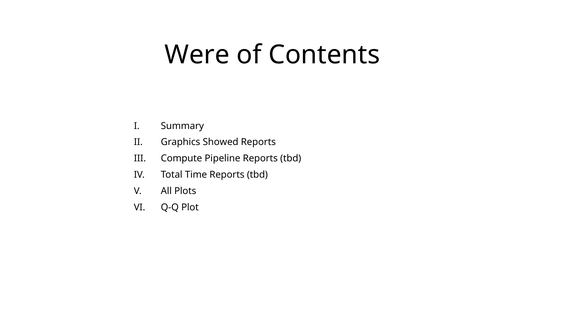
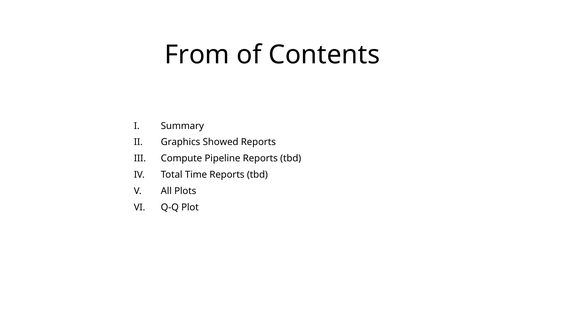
Were: Were -> From (197, 55)
